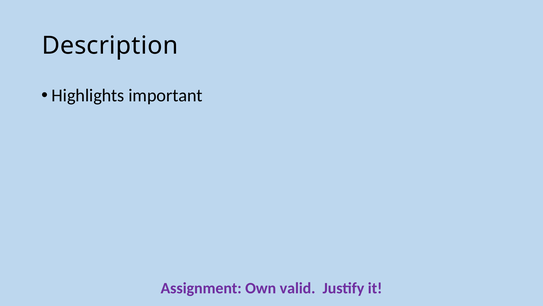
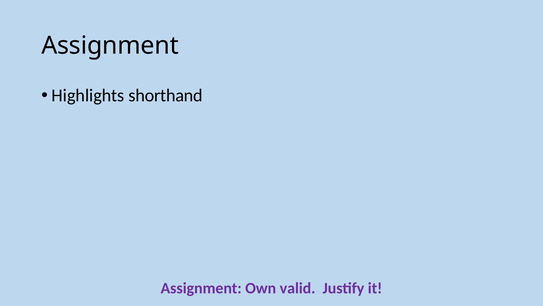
Description: Description -> Assignment (110, 46)
important: important -> shorthand (166, 95)
